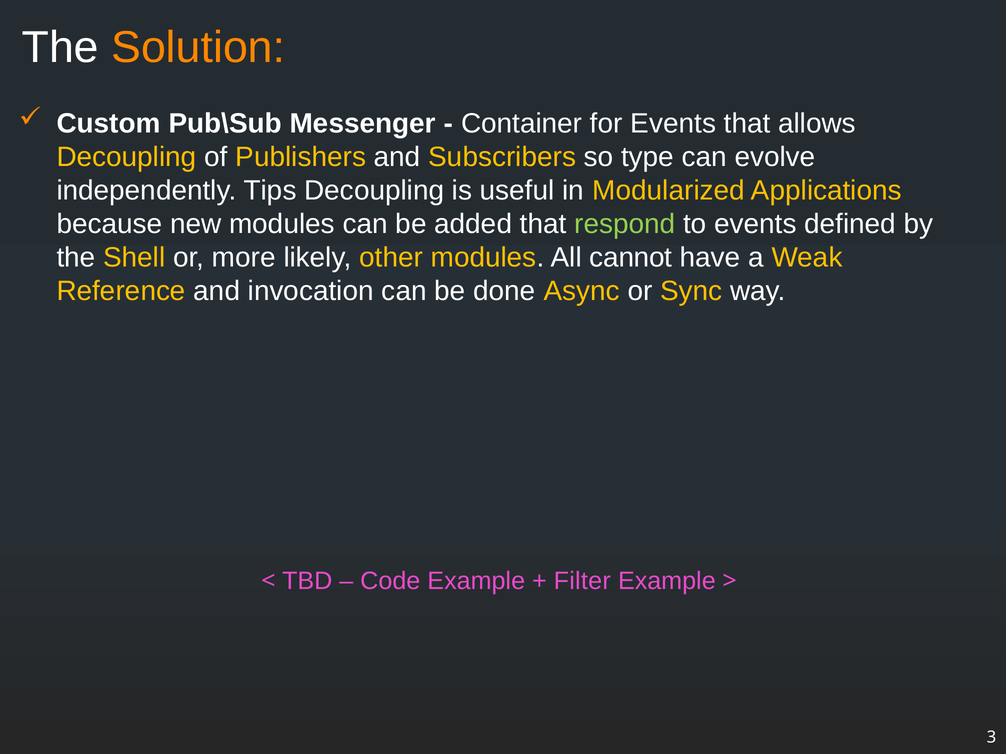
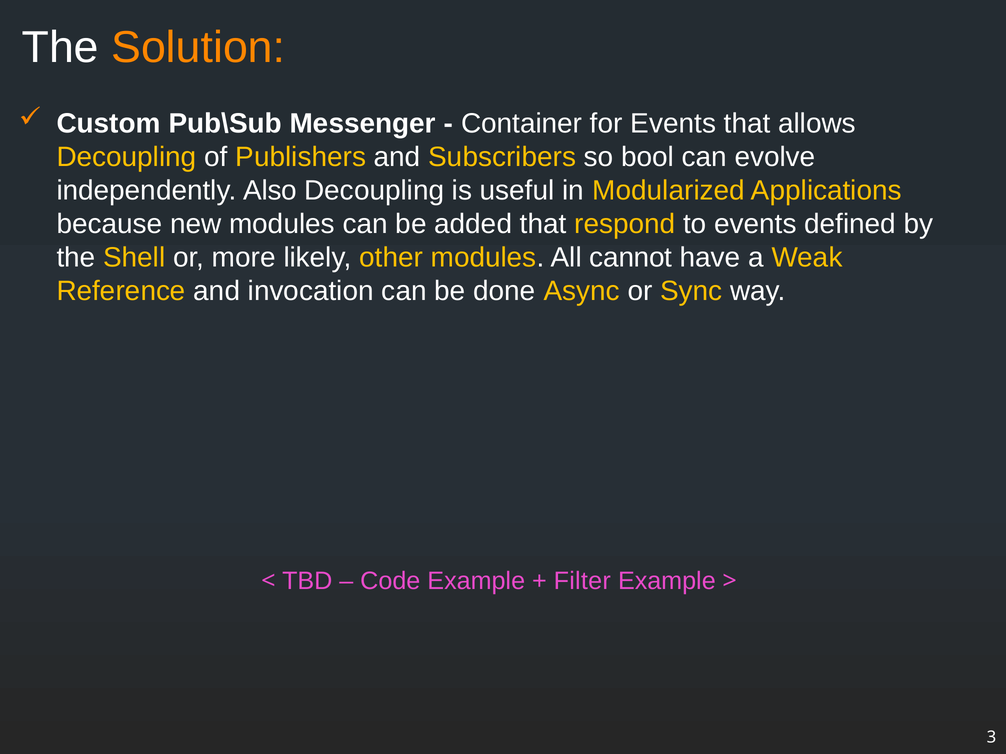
type: type -> bool (648, 157)
Tips: Tips -> Also (270, 191)
respond colour: light green -> yellow (625, 224)
